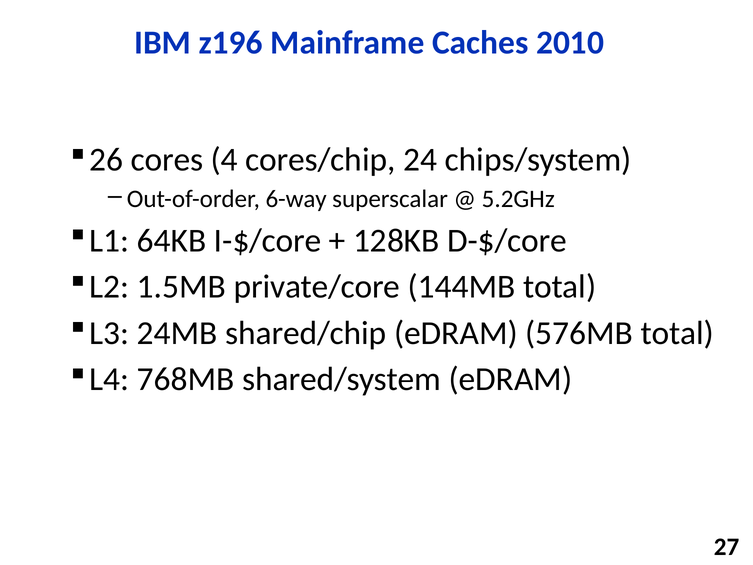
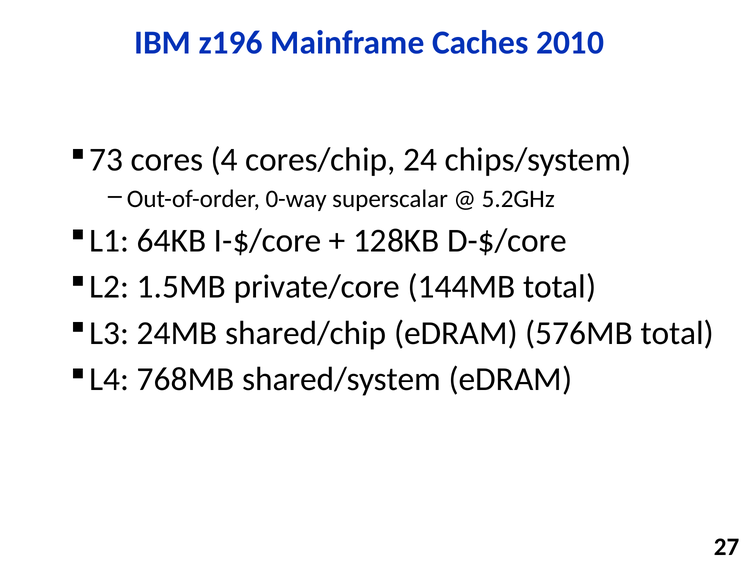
26: 26 -> 73 (106, 160)
6-way: 6-way -> 0-way (296, 199)
